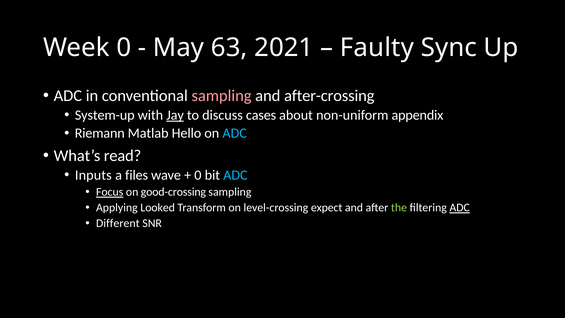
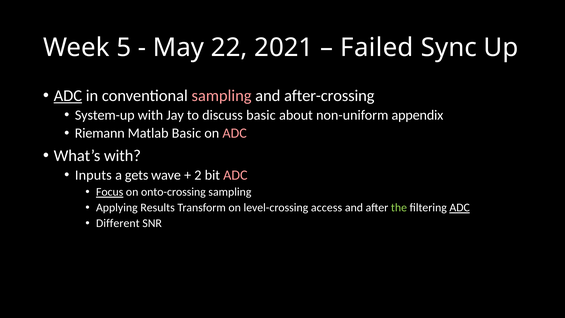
Week 0: 0 -> 5 (124, 47)
63: 63 -> 22 (229, 47)
Faulty: Faulty -> Failed (377, 47)
ADC underline: none -> present (68, 96)
Jay underline: present -> none (175, 115)
discuss cases: cases -> basic (261, 115)
Matlab Hello: Hello -> Basic (186, 133)
ADC colour: light blue -> pink (235, 133)
What’s read: read -> with (122, 156)
files: files -> gets (137, 175)
0: 0 -> 2 (198, 175)
ADC colour: light blue -> pink (235, 175)
good-crossing: good-crossing -> onto-crossing (173, 192)
Looked: Looked -> Results (158, 208)
expect: expect -> access (327, 208)
